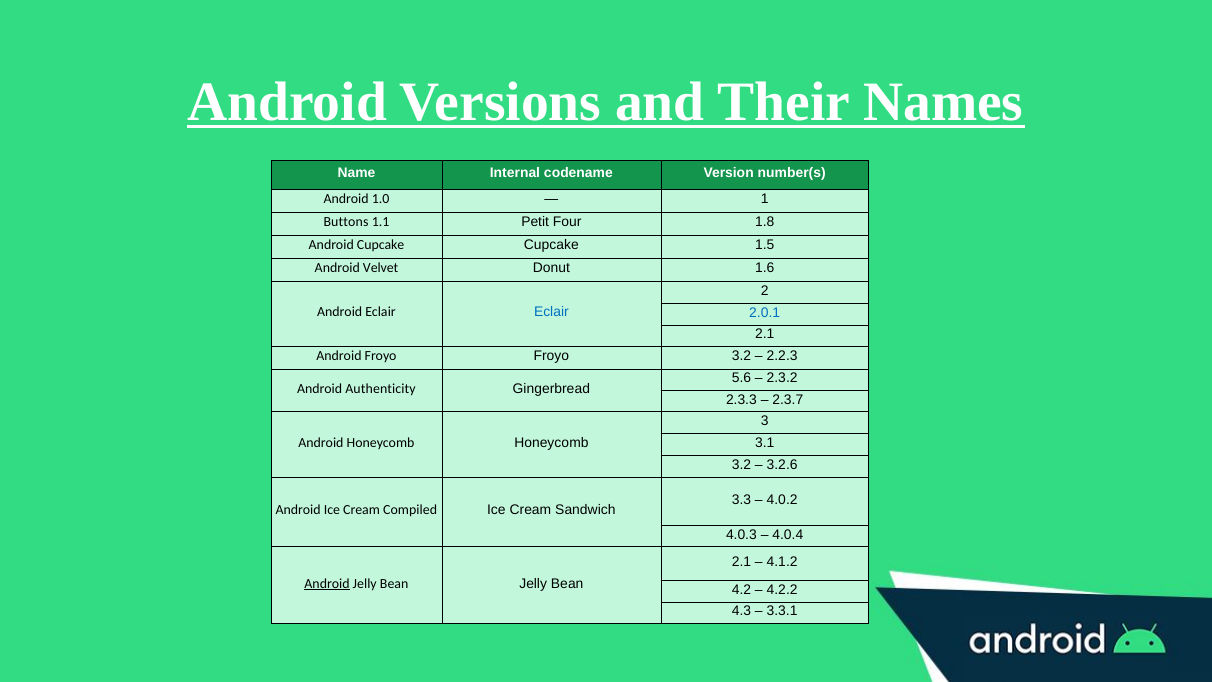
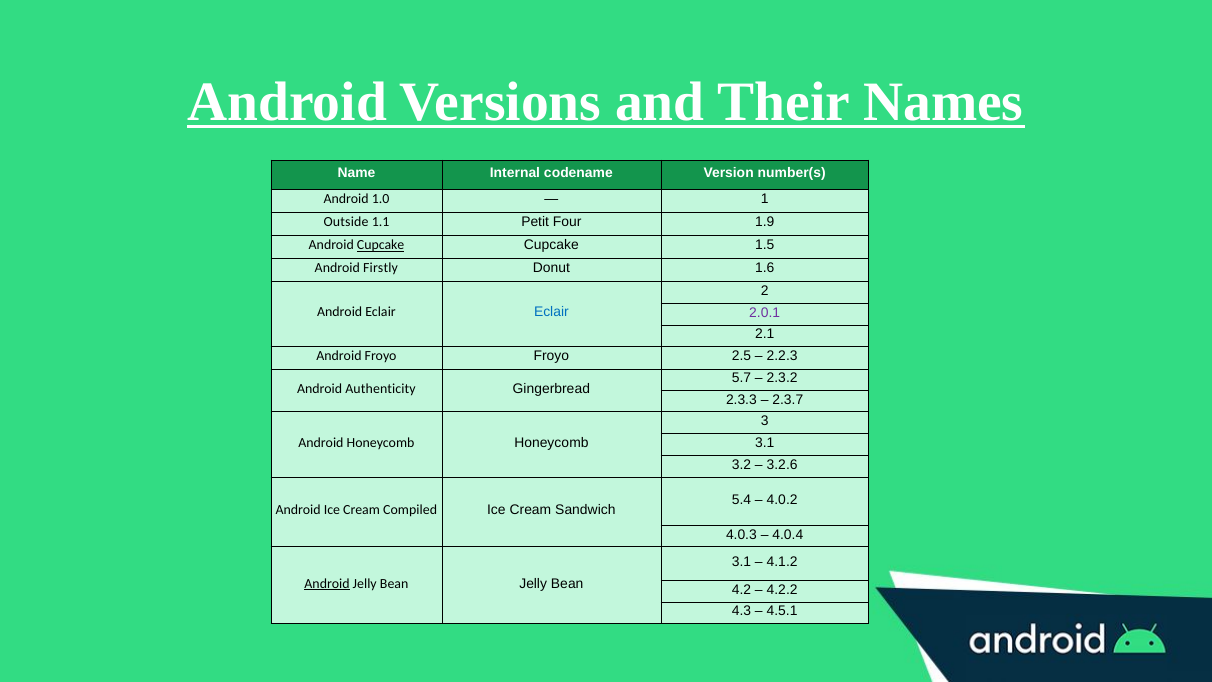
Buttons: Buttons -> Outside (346, 222)
1.8: 1.8 -> 1.9 (765, 222)
Cupcake underline: none -> present (381, 245)
Velvet: Velvet -> Firstly (381, 268)
2.0.1 colour: blue -> purple (765, 313)
Froyo 3.2: 3.2 -> 2.5 (741, 356)
5.6: 5.6 -> 5.7 (741, 378)
3.3: 3.3 -> 5.4 (741, 500)
2.1: 2.1 -> 3.1 (741, 562)
3.3.1: 3.3.1 -> 4.5.1 (782, 611)
